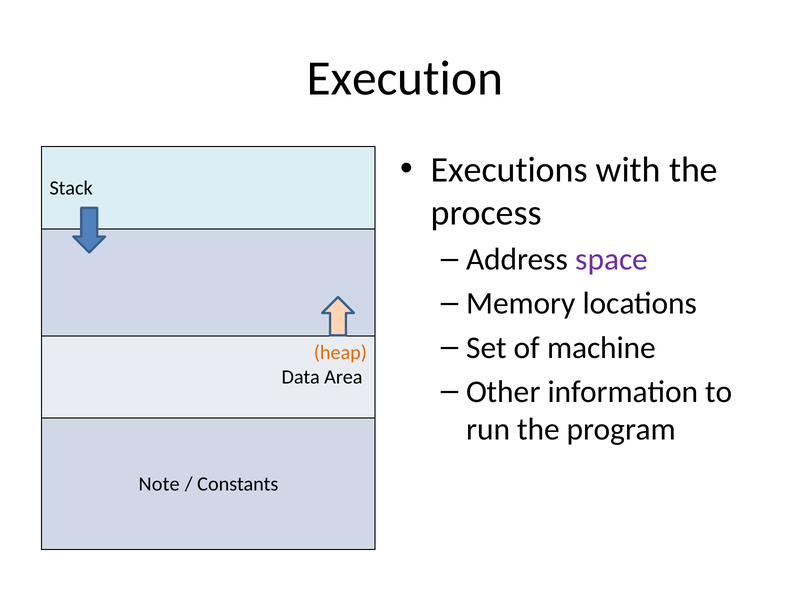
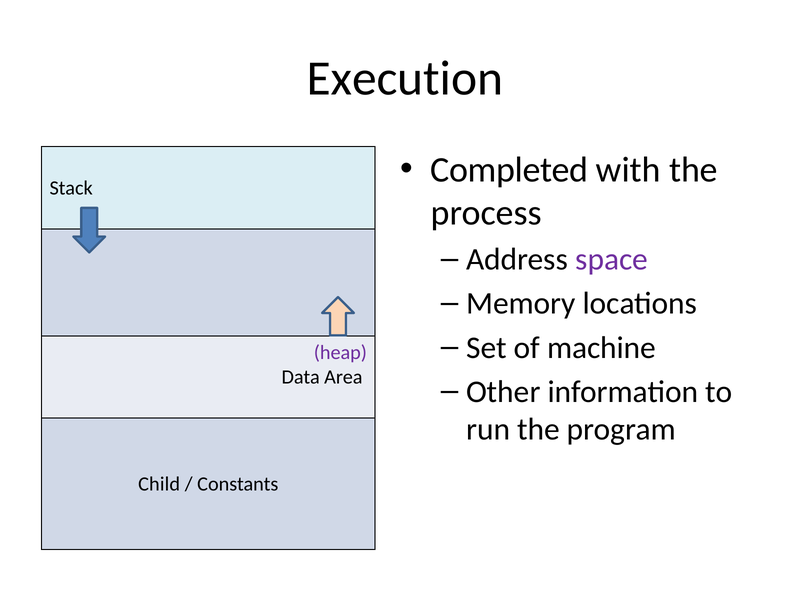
Executions: Executions -> Completed (509, 170)
heap colour: orange -> purple (340, 353)
Note: Note -> Child (159, 484)
